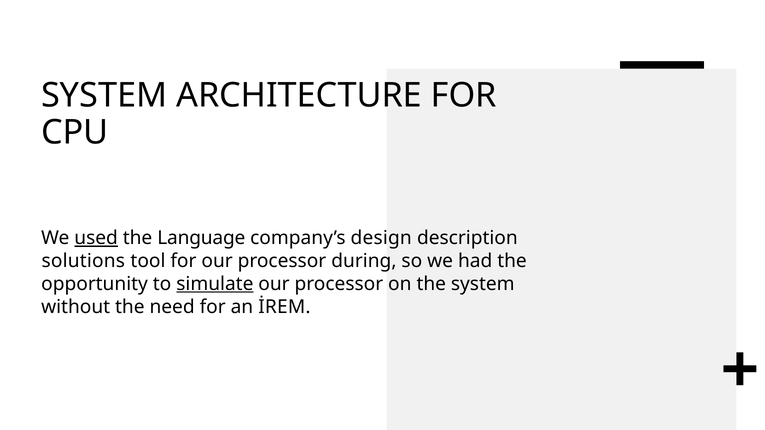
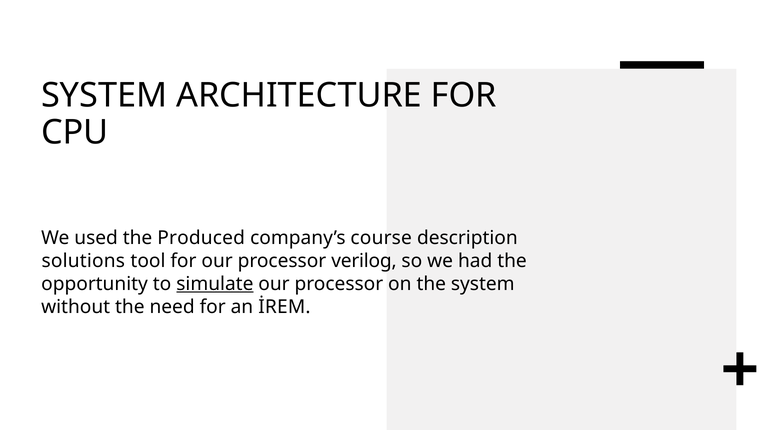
used underline: present -> none (96, 238)
Language: Language -> Produced (201, 238)
design: design -> course (381, 238)
during: during -> verilog (364, 261)
